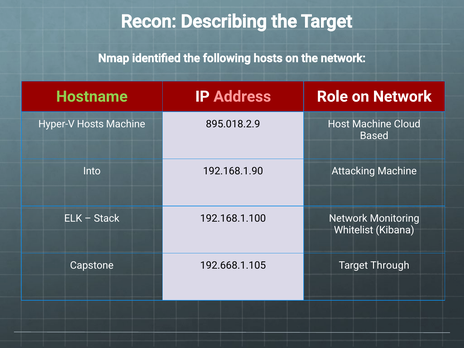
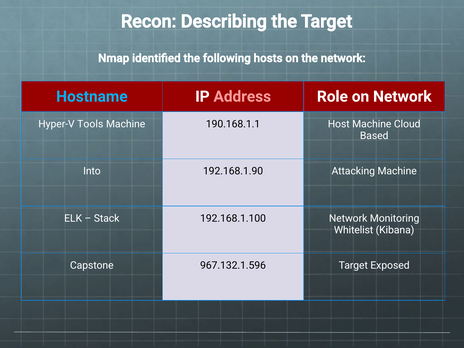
Hostname colour: light green -> light blue (92, 97)
Hyper-V Hosts: Hosts -> Tools (90, 124)
895.018.2.9: 895.018.2.9 -> 190.168.1.1 (233, 124)
192.668.1.105: 192.668.1.105 -> 967.132.1.596 (233, 265)
Through: Through -> Exposed (390, 265)
